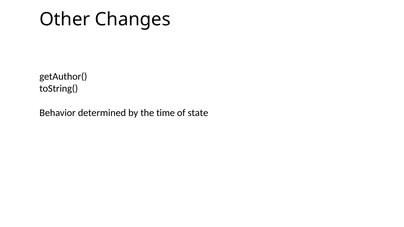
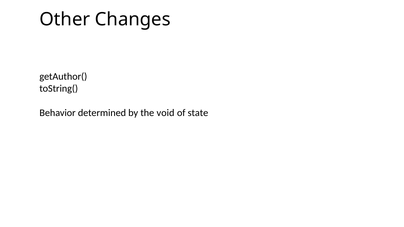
time: time -> void (166, 113)
